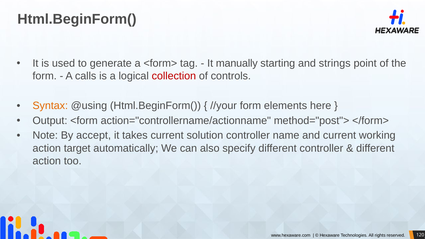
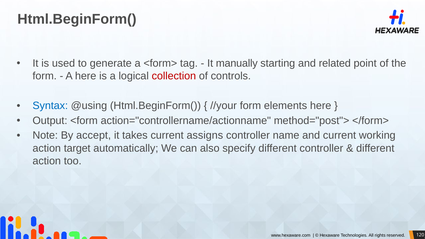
strings: strings -> related (335, 63)
A calls: calls -> here (86, 76)
Syntax colour: orange -> blue (50, 106)
solution: solution -> assigns (205, 135)
